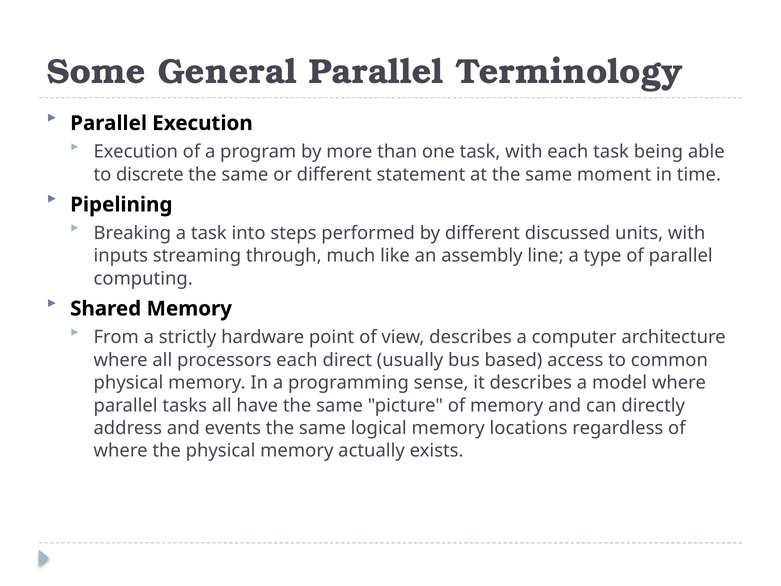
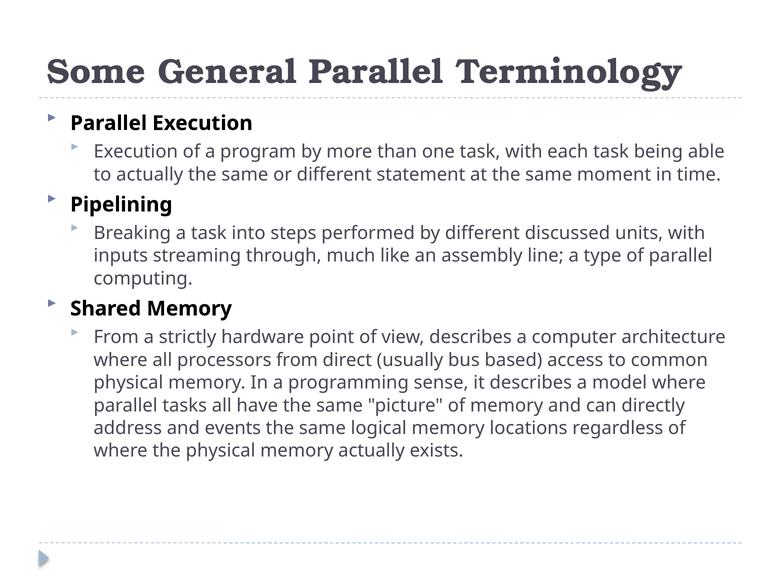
to discrete: discrete -> actually (150, 174)
processors each: each -> from (297, 360)
